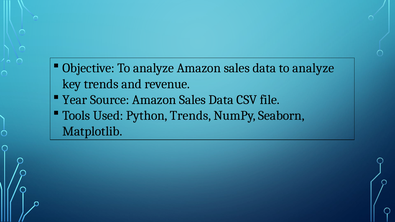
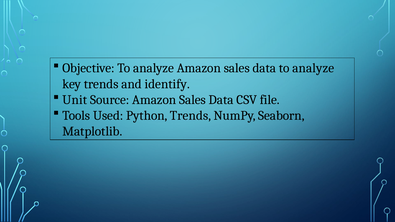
revenue: revenue -> identify (167, 84)
Year: Year -> Unit (75, 100)
